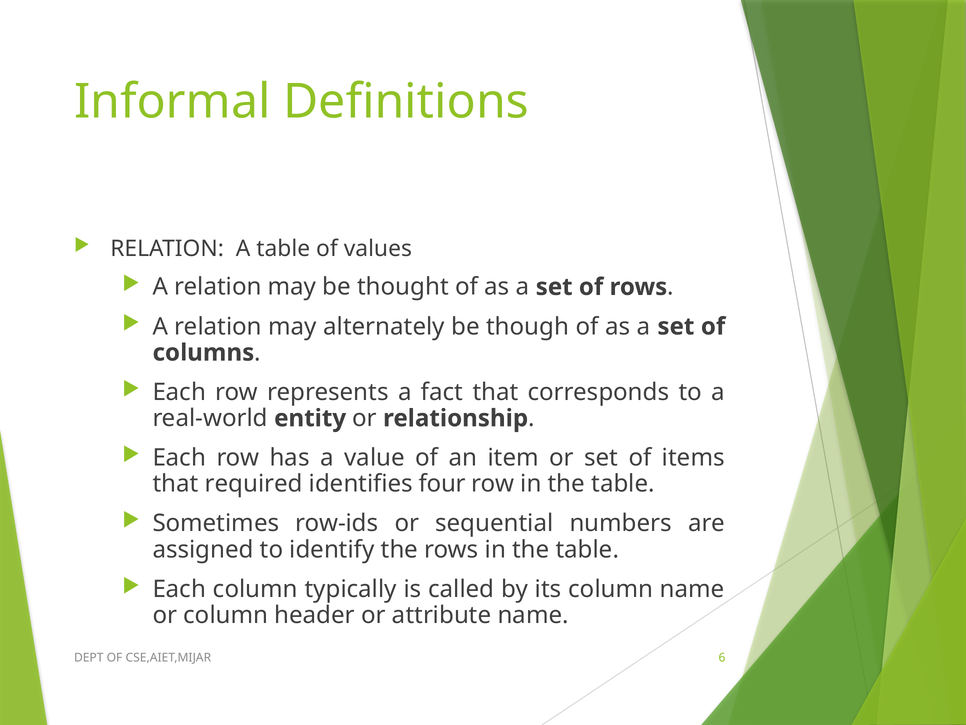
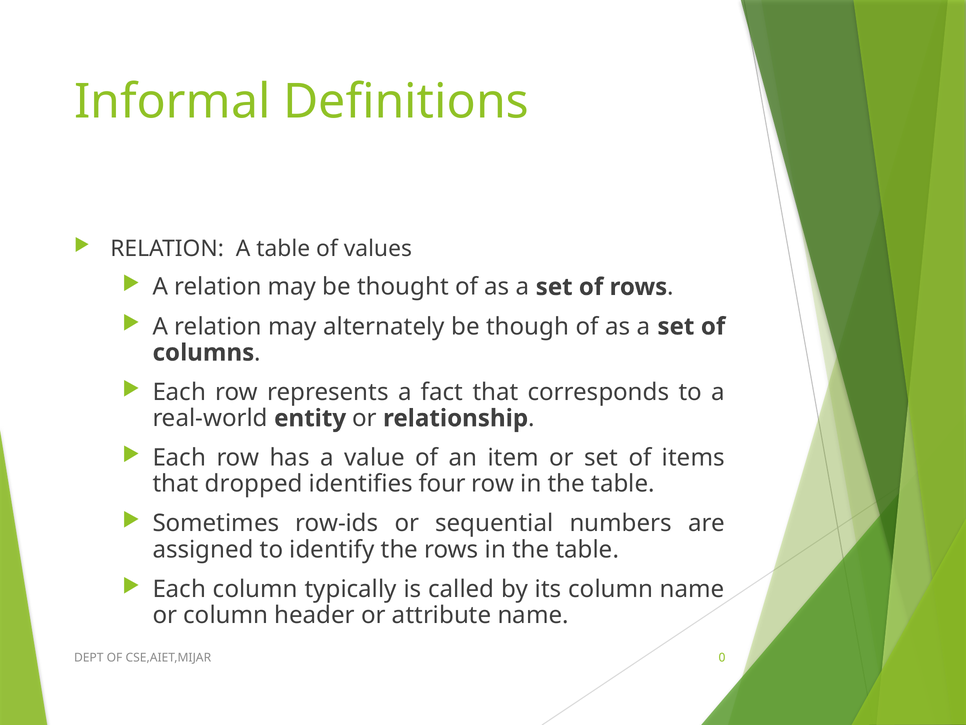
required: required -> dropped (254, 484)
6: 6 -> 0 (722, 657)
